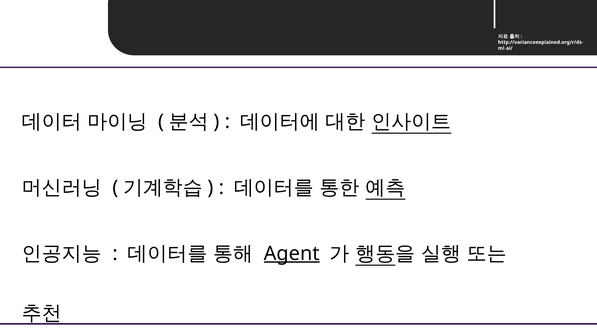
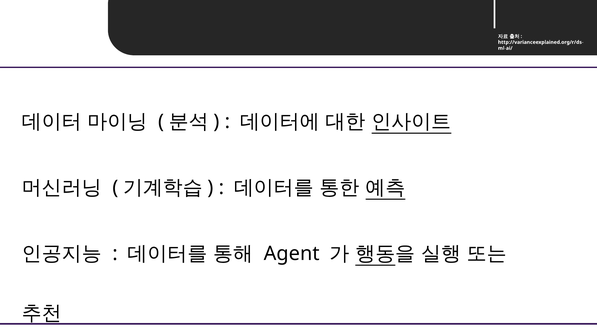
Agent underline: present -> none (292, 253)
